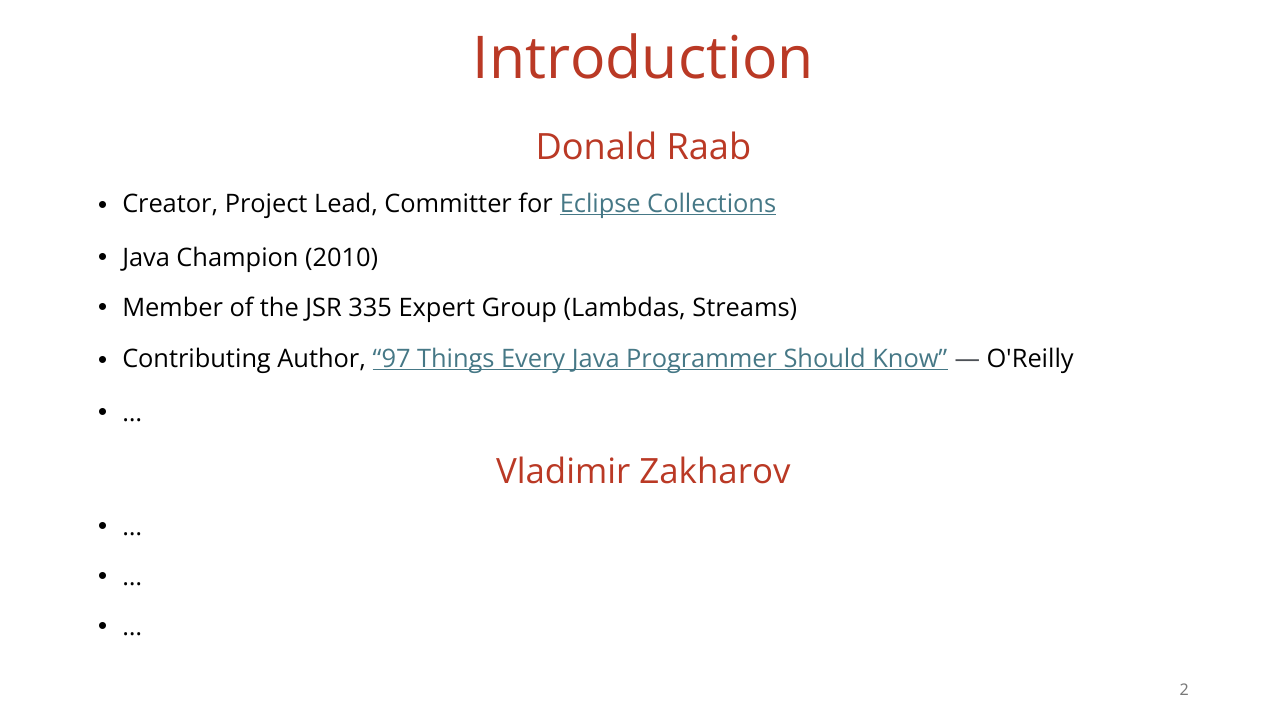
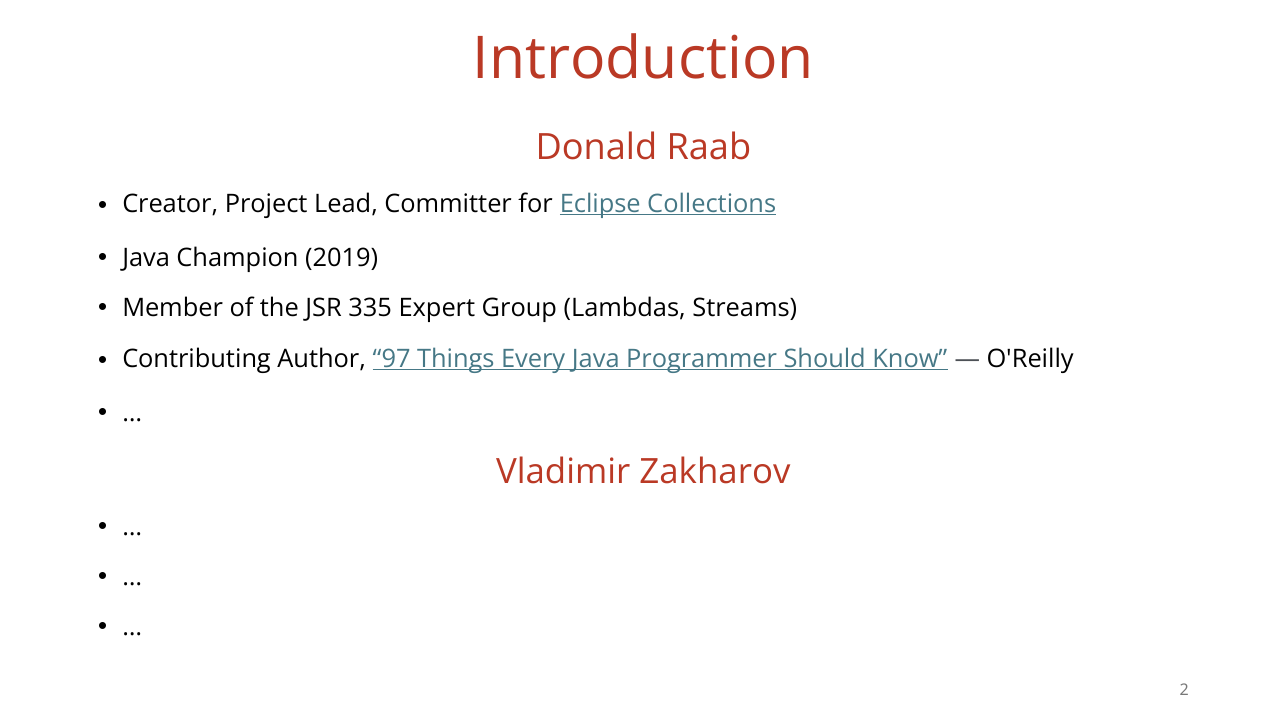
2010: 2010 -> 2019 (342, 258)
